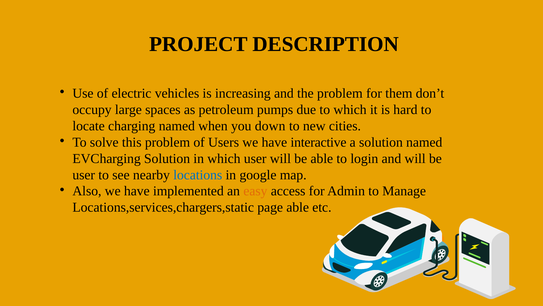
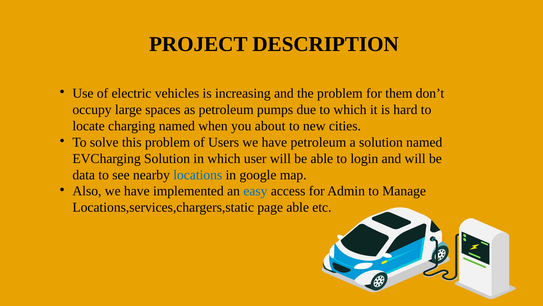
down: down -> about (270, 126)
have interactive: interactive -> petroleum (318, 142)
user: user -> data (84, 175)
easy colour: orange -> blue (255, 191)
